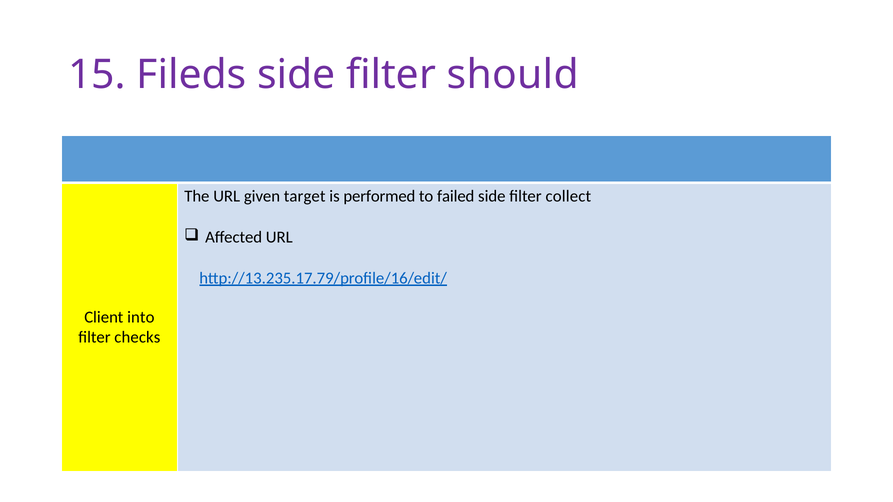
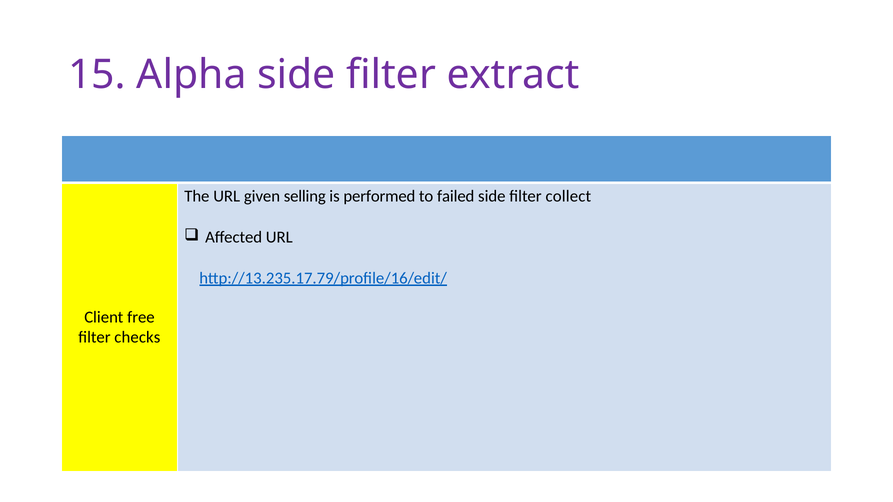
Fileds: Fileds -> Alpha (191, 75)
should: should -> extract (513, 75)
target: target -> selling (305, 196)
into: into -> free (141, 317)
